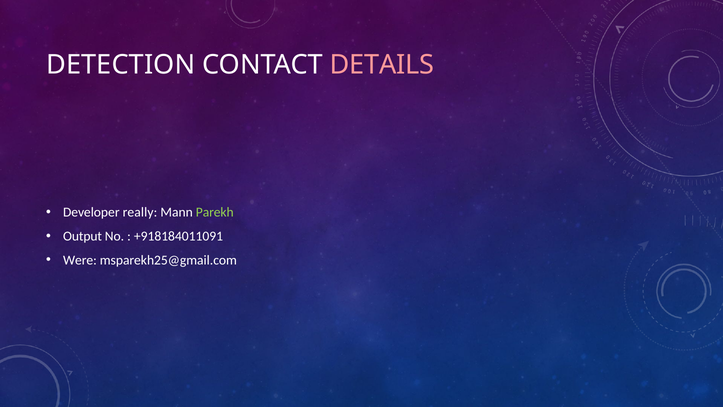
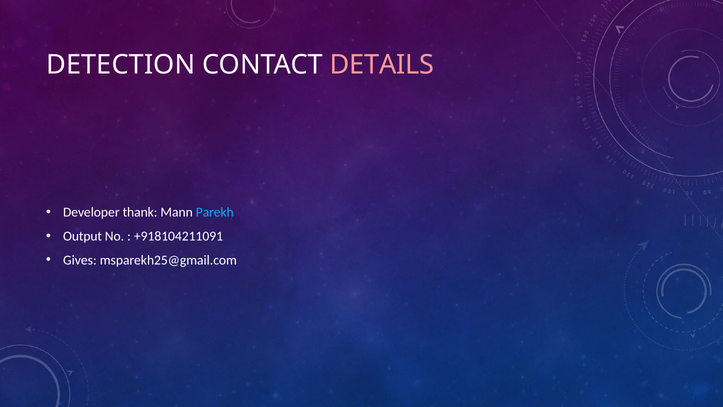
really: really -> thank (140, 212)
Parekh colour: light green -> light blue (215, 212)
+918184011091: +918184011091 -> +918104211091 (178, 236)
Were: Were -> Gives (80, 260)
